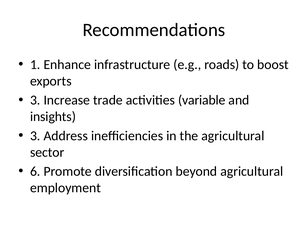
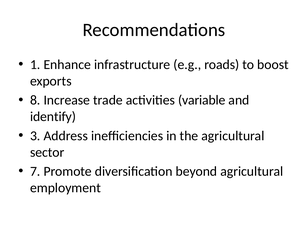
3: 3 -> 8 (35, 100)
insights: insights -> identify (53, 117)
6: 6 -> 7 (35, 171)
